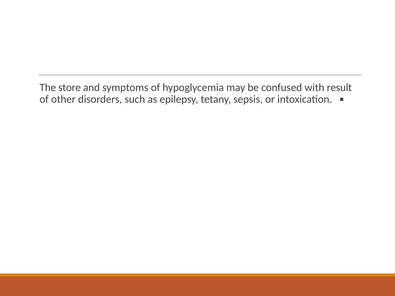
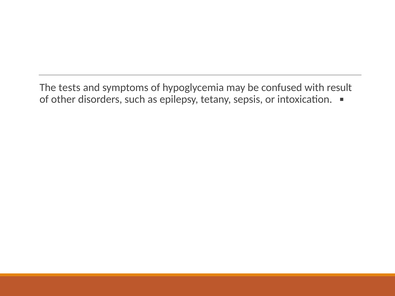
store: store -> tests (69, 88)
